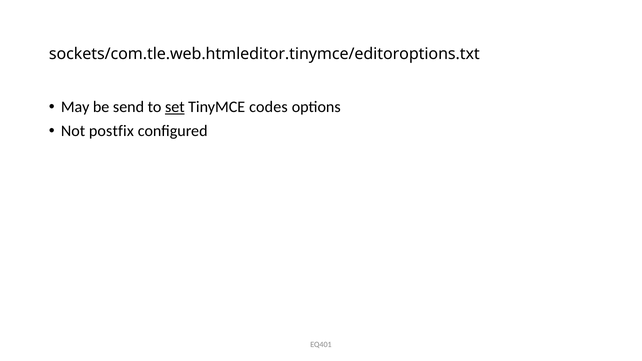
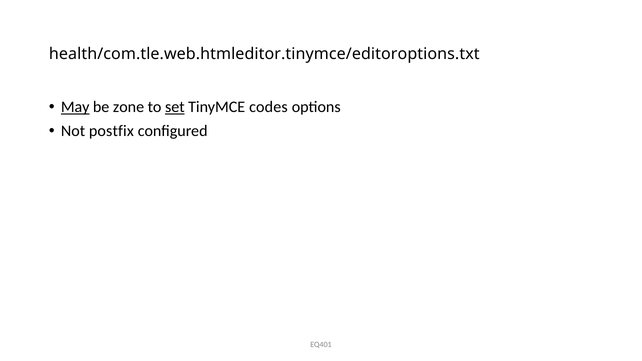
sockets/com.tle.web.htmleditor.tinymce/editoroptions.txt: sockets/com.tle.web.htmleditor.tinymce/editoroptions.txt -> health/com.tle.web.htmleditor.tinymce/editoroptions.txt (264, 54)
May underline: none -> present (75, 107)
send: send -> zone (129, 107)
